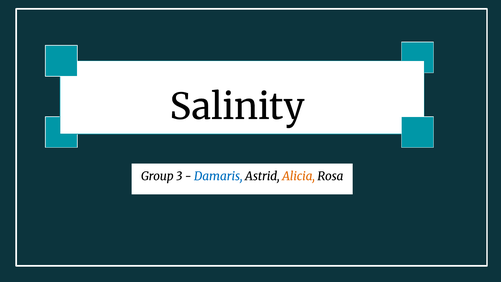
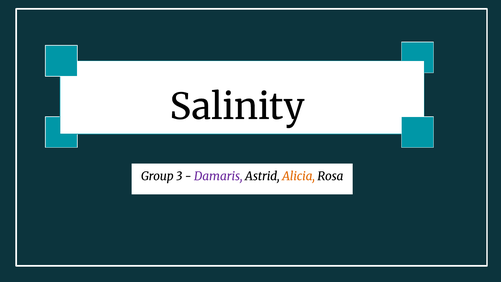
Damaris colour: blue -> purple (218, 176)
